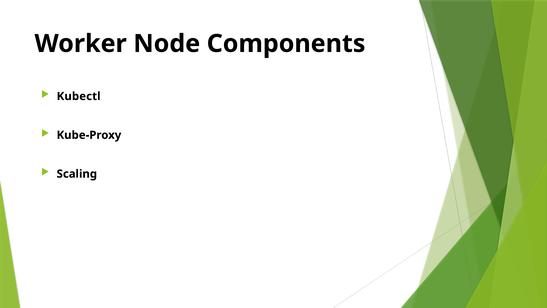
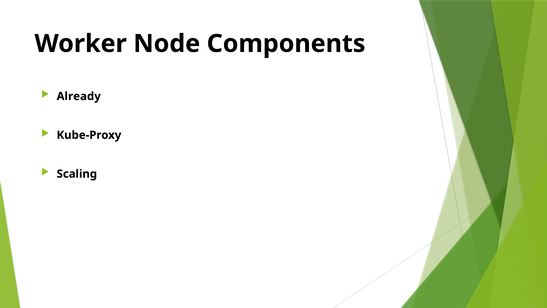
Kubectl: Kubectl -> Already (79, 96)
